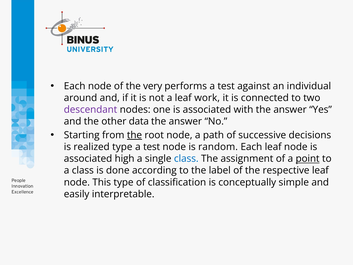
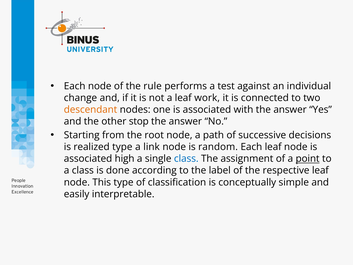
very: very -> rule (153, 86)
around: around -> change (80, 98)
descendant colour: purple -> orange (91, 110)
data: data -> stop (139, 121)
the underline: present -> none (134, 135)
test: test -> link (152, 147)
